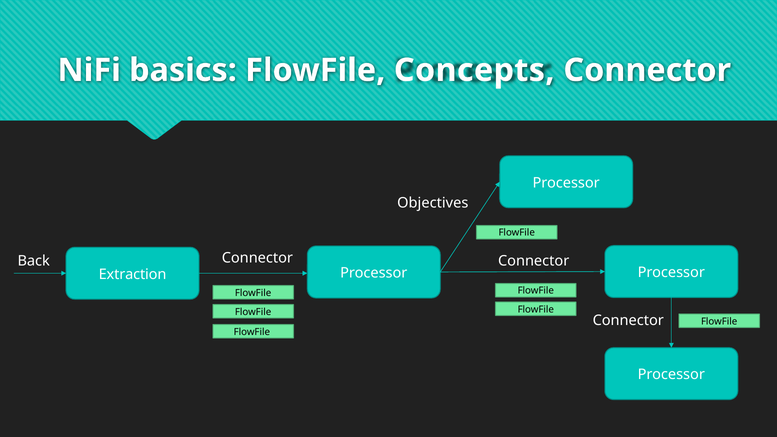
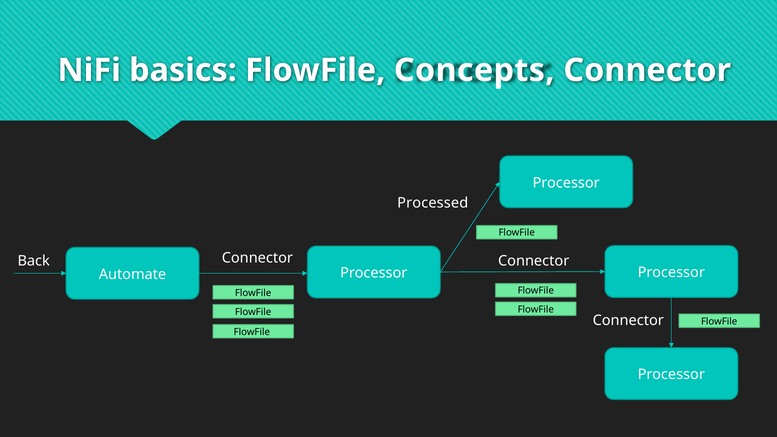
Objectives: Objectives -> Processed (433, 203)
Extraction: Extraction -> Automate (132, 274)
